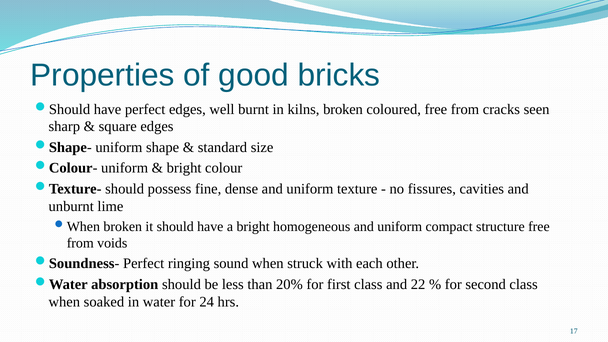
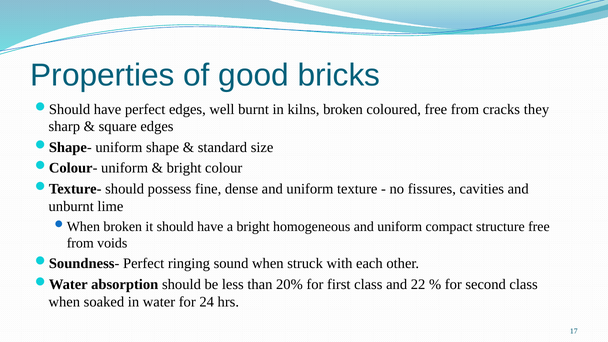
seen: seen -> they (537, 109)
